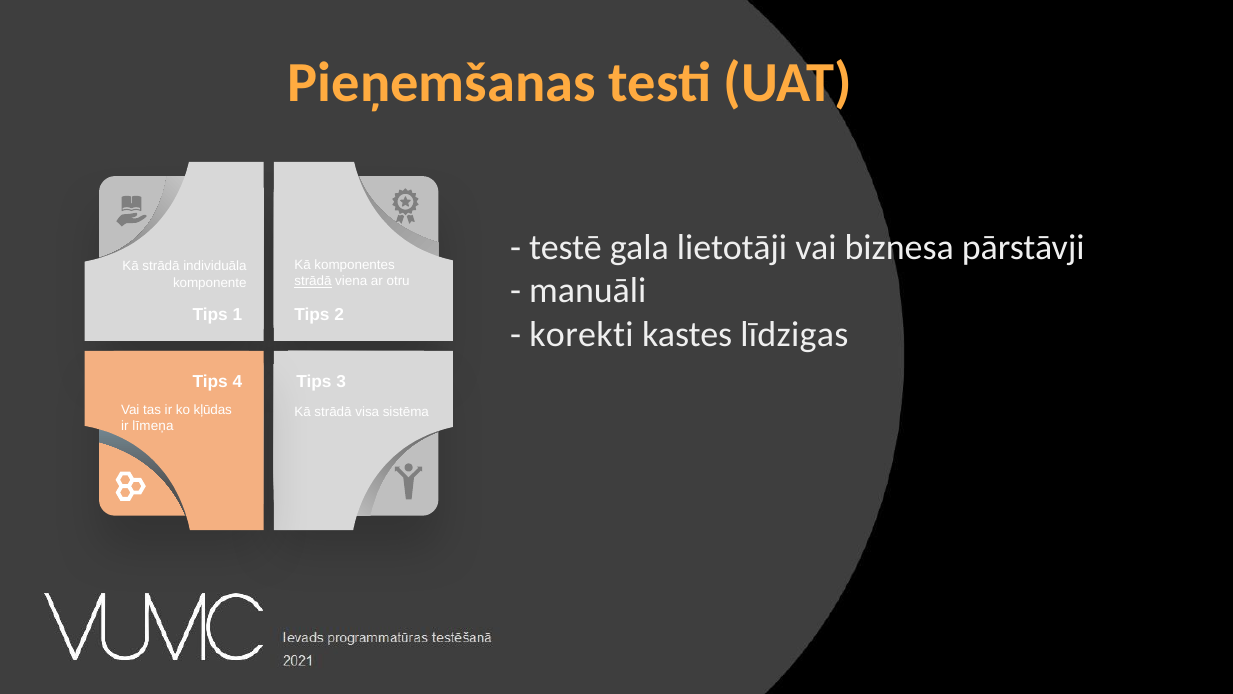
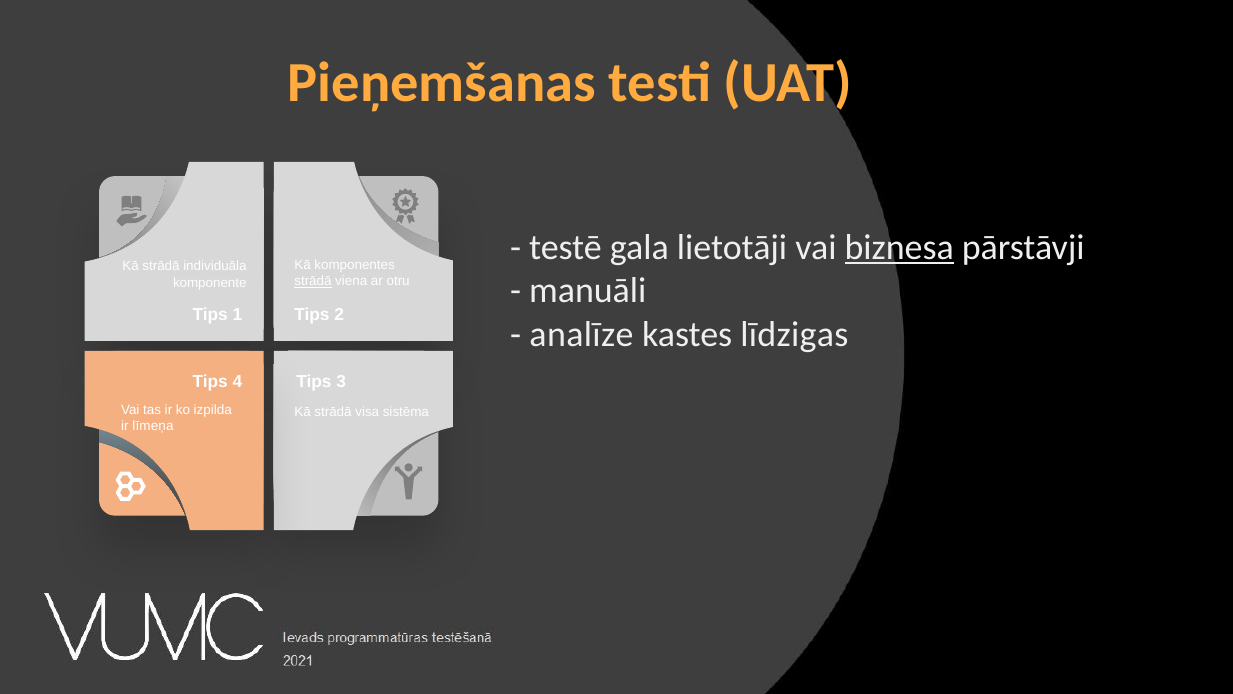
biznesa underline: none -> present (899, 248)
korekti: korekti -> analīze (581, 334)
kļūdas: kļūdas -> izpilda (213, 409)
